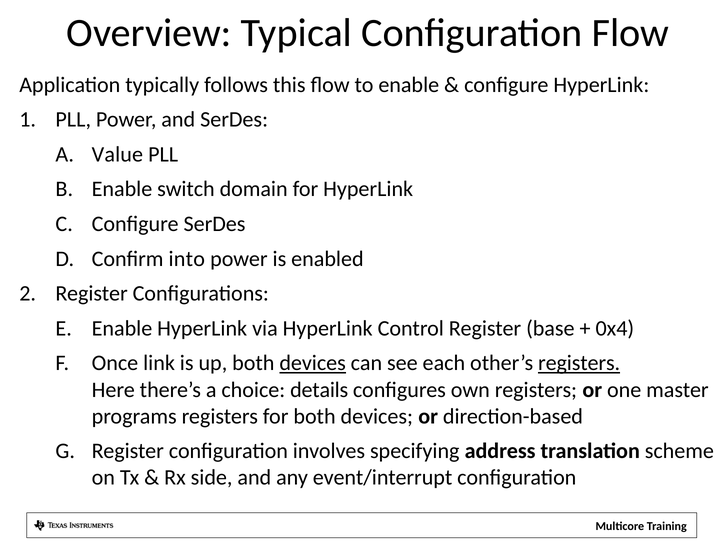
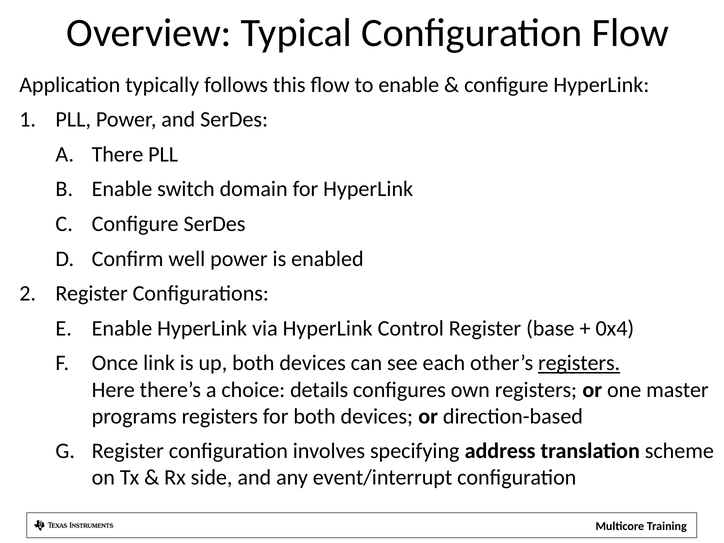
Value: Value -> There (118, 154)
into: into -> well (187, 259)
devices underline: present -> none (313, 363)
